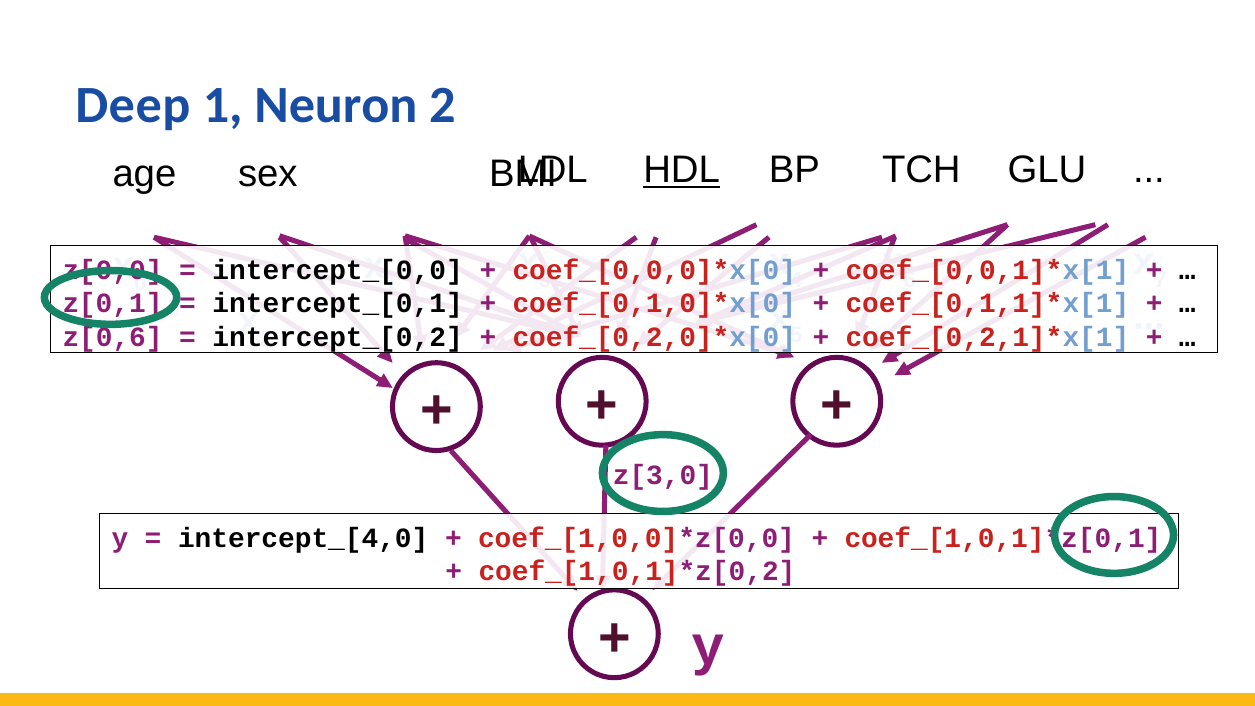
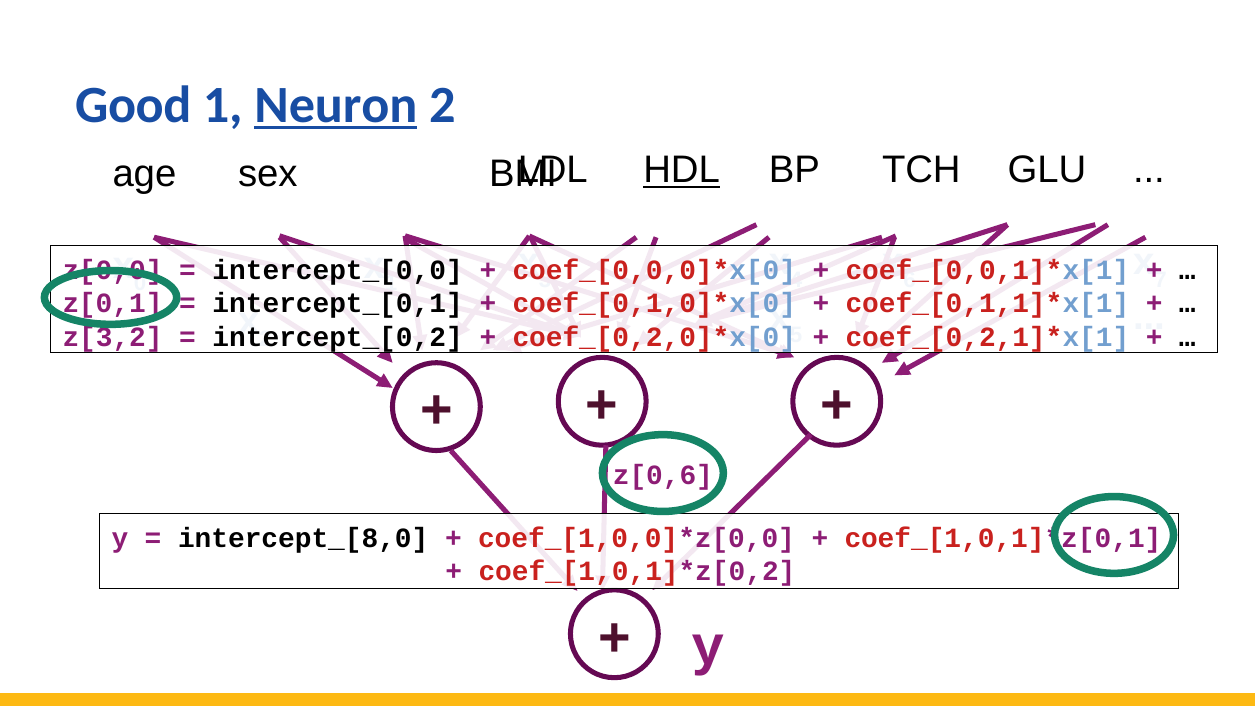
Deep: Deep -> Good (133, 105)
Neuron underline: none -> present (336, 105)
z[0,6: z[0,6 -> z[3,2 (113, 337)
z[3,0: z[3,0 -> z[0,6 (663, 475)
intercept_[4,0: intercept_[4,0 -> intercept_[8,0 (303, 538)
